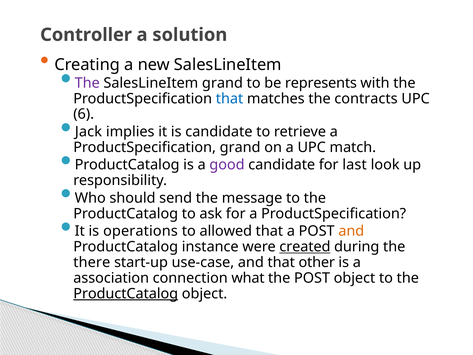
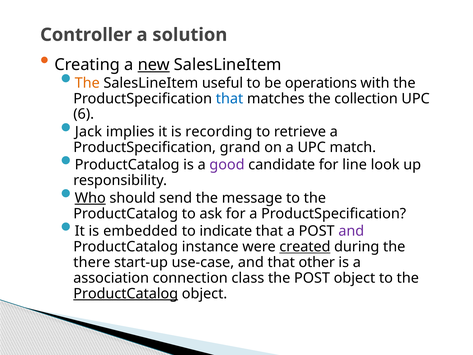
new underline: none -> present (154, 65)
The colour: purple -> orange (87, 83)
SalesLineItem grand: grand -> useful (223, 83)
represents: represents -> operations (321, 83)
contracts: contracts -> collection (366, 99)
is candidate: candidate -> recording (219, 132)
last: last -> line (355, 165)
Who underline: none -> present (90, 198)
operations: operations -> embedded (140, 231)
allowed: allowed -> indicate (226, 231)
and colour: orange -> purple (351, 231)
what: what -> class (248, 278)
